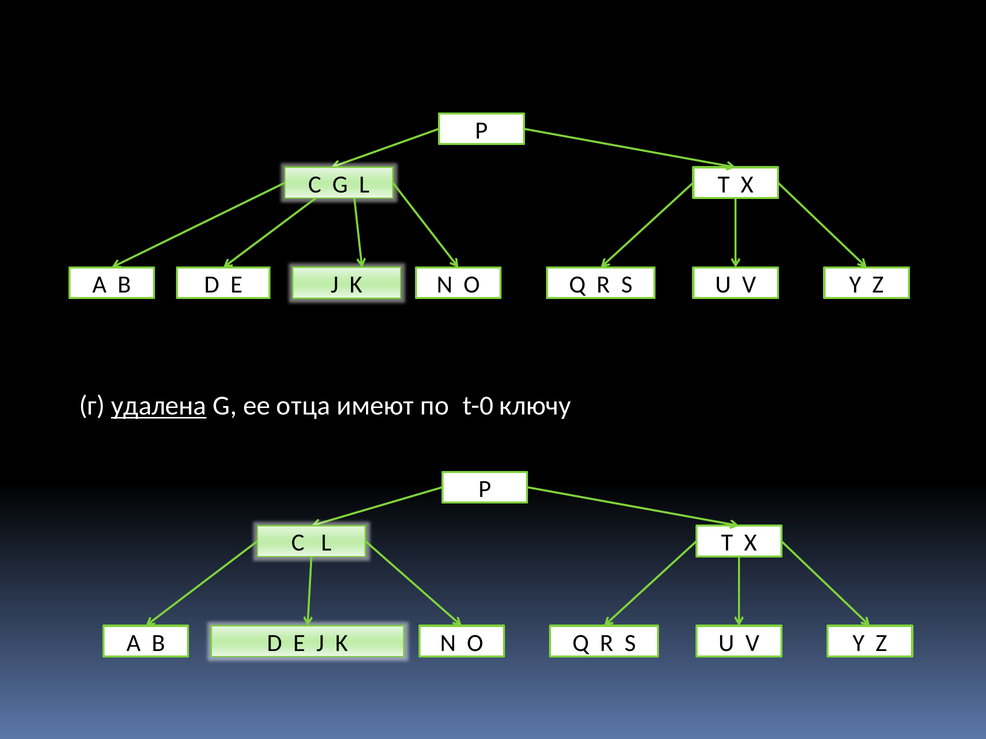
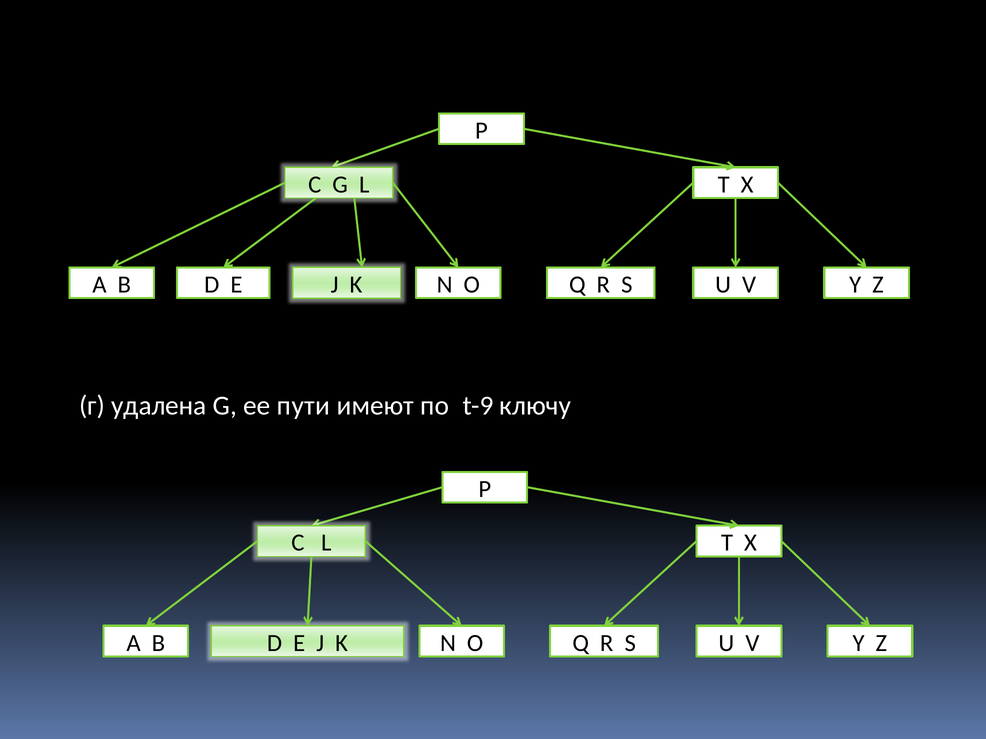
удалена underline: present -> none (159, 406)
отца: отца -> пути (303, 406)
t-0: t-0 -> t-9 (478, 406)
